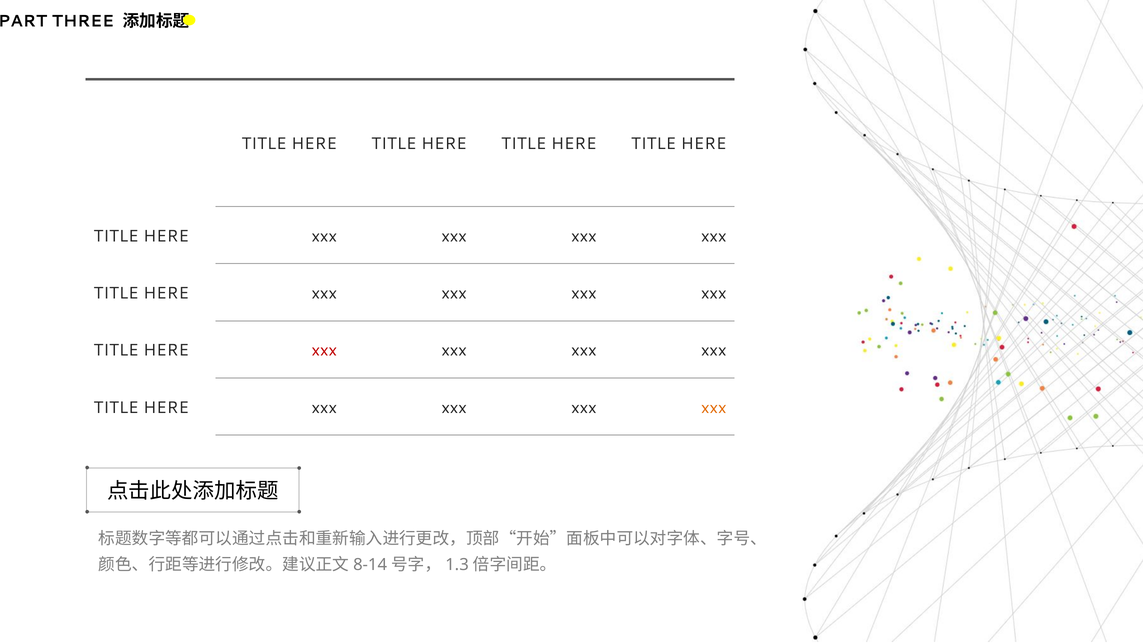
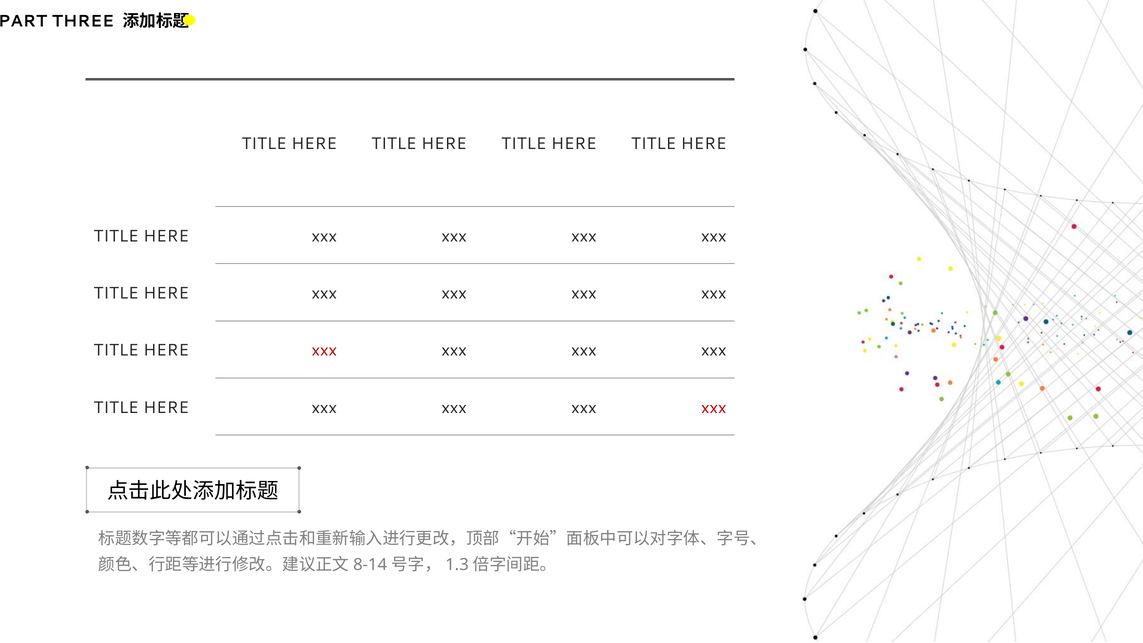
xxx colour: orange -> red (714, 407)
